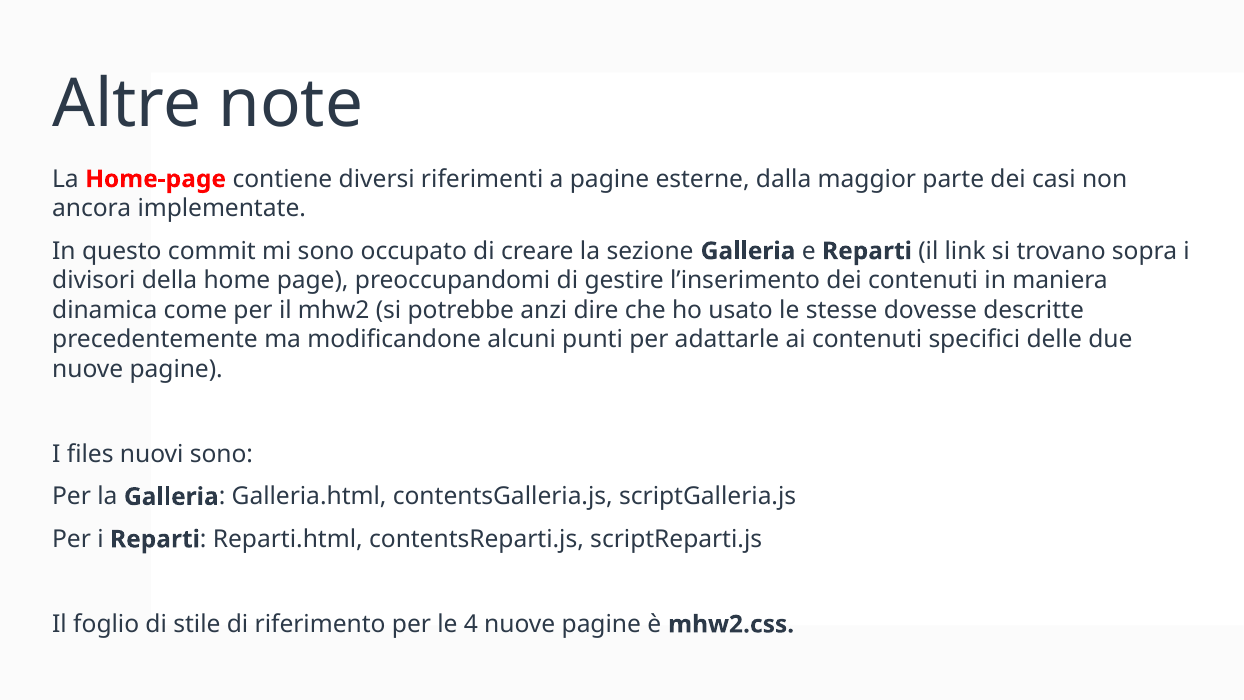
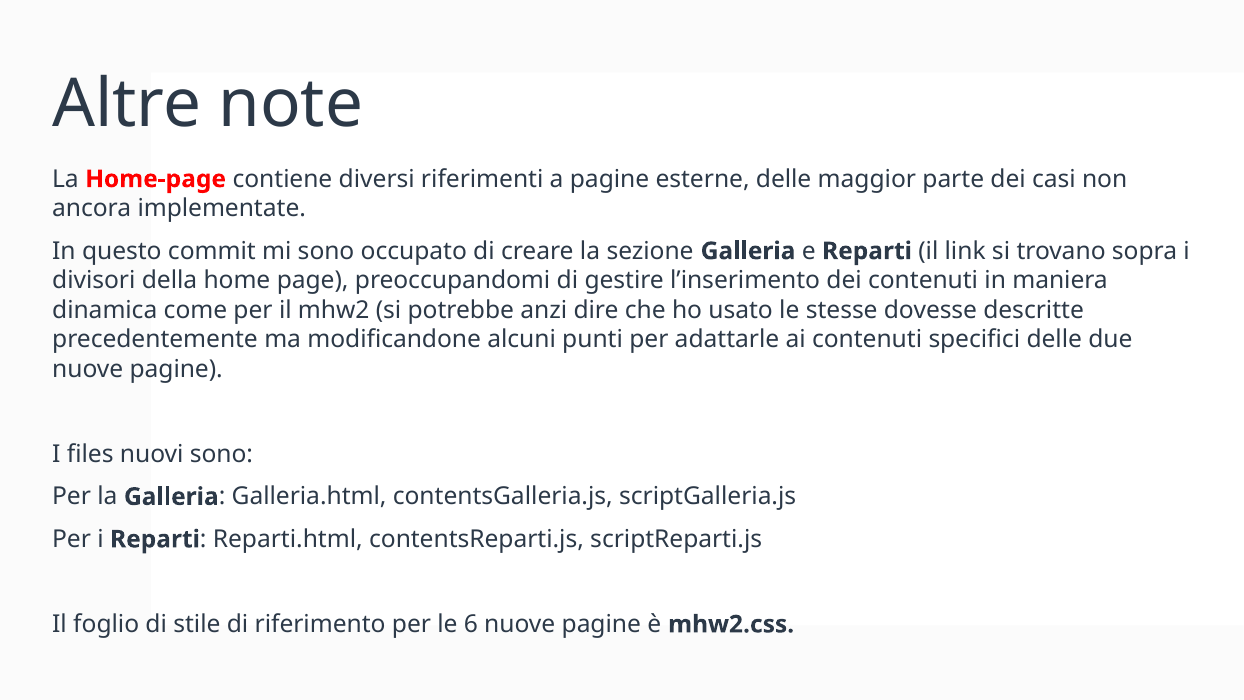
esterne dalla: dalla -> delle (784, 179)
4: 4 -> 6 (471, 624)
